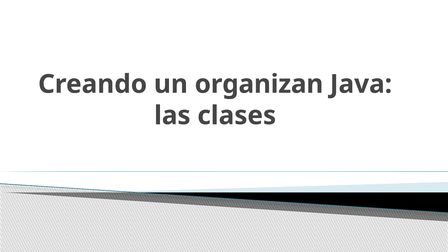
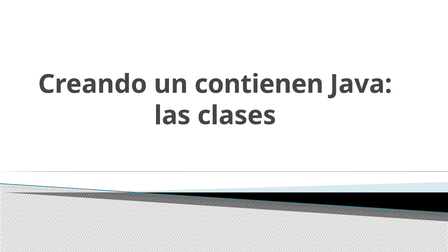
organizan: organizan -> contienen (259, 84)
